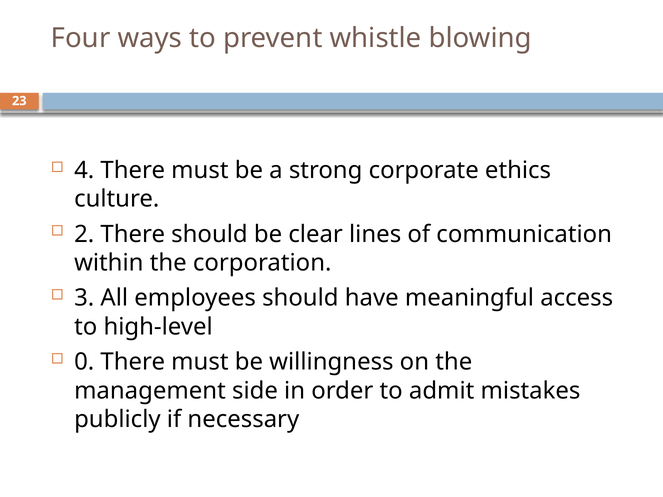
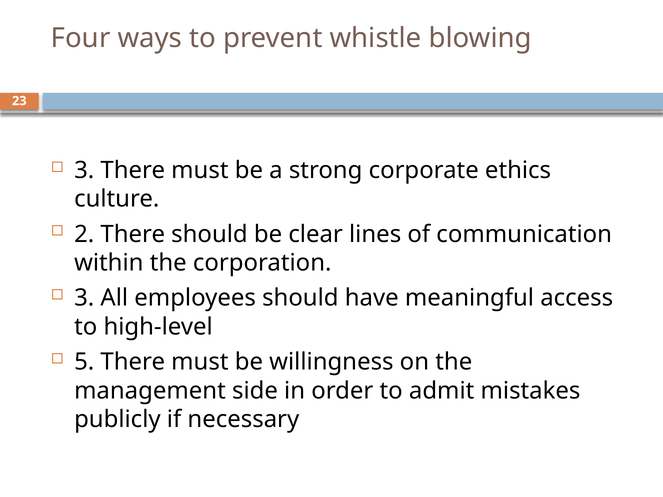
4: 4 -> 3 (84, 170)
0: 0 -> 5 (84, 362)
